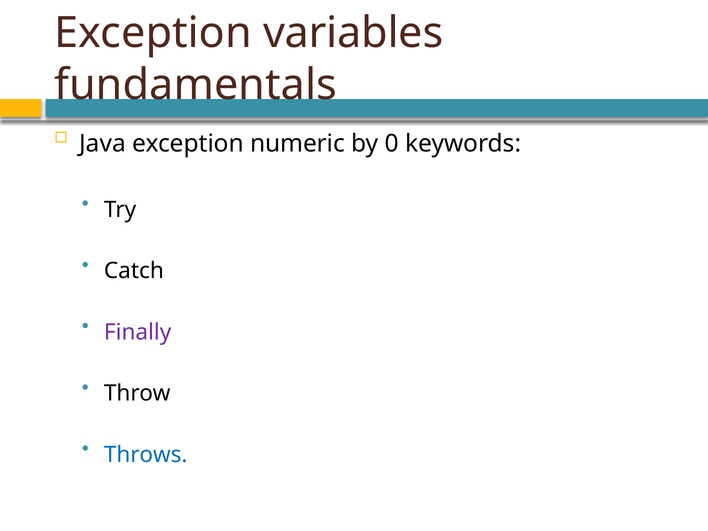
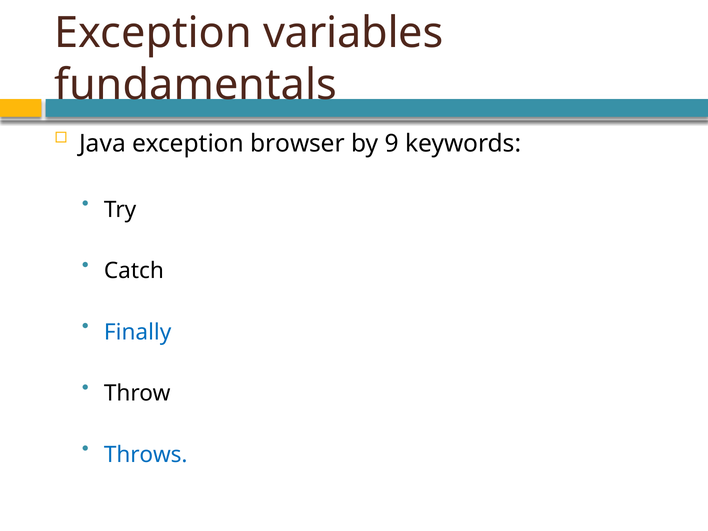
numeric: numeric -> browser (298, 144)
0: 0 -> 9 (392, 144)
Finally colour: purple -> blue (138, 332)
